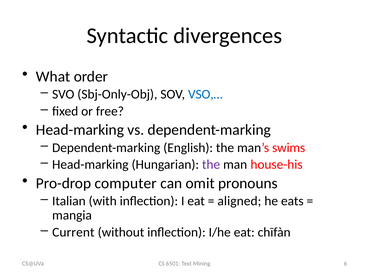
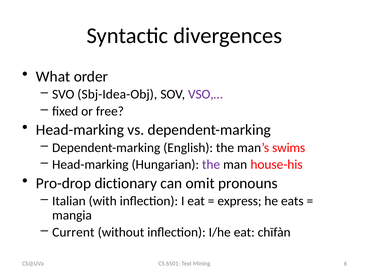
Sbj-Only-Obj: Sbj-Only-Obj -> Sbj-Idea-Obj (117, 95)
VSO,… colour: blue -> purple (205, 95)
computer: computer -> dictionary (126, 184)
aligned: aligned -> express (239, 202)
